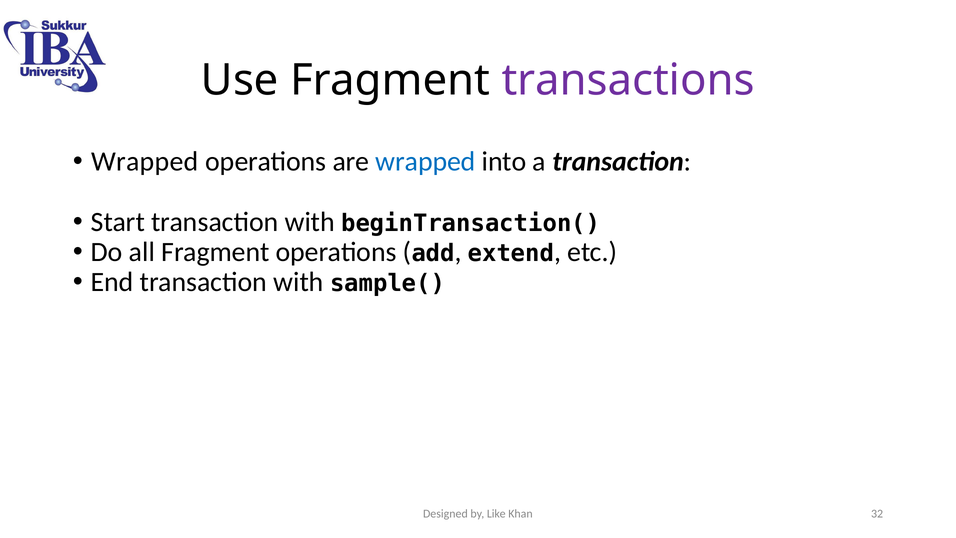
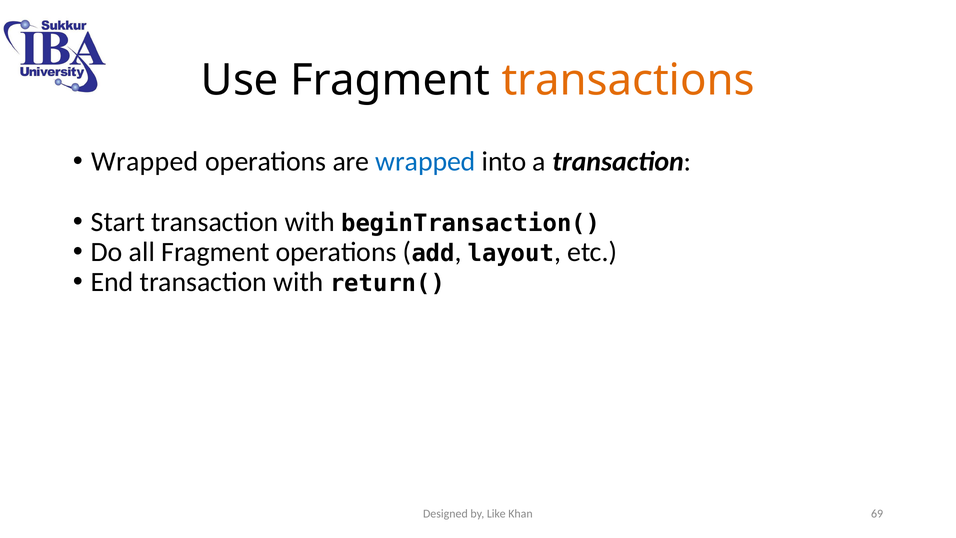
transactions colour: purple -> orange (628, 80)
extend: extend -> layout (511, 253)
sample(: sample( -> return( (388, 283)
32: 32 -> 69 (877, 513)
